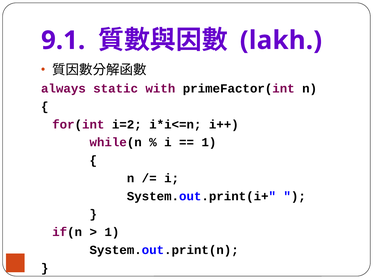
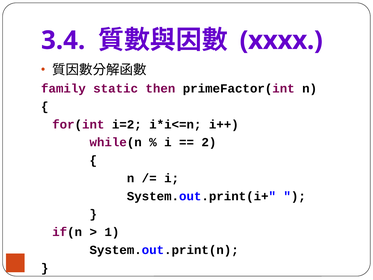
9.1: 9.1 -> 3.4 (63, 40)
lakh: lakh -> xxxx (281, 40)
always: always -> family (63, 88)
with: with -> then (160, 88)
1: 1 -> 2 (209, 142)
